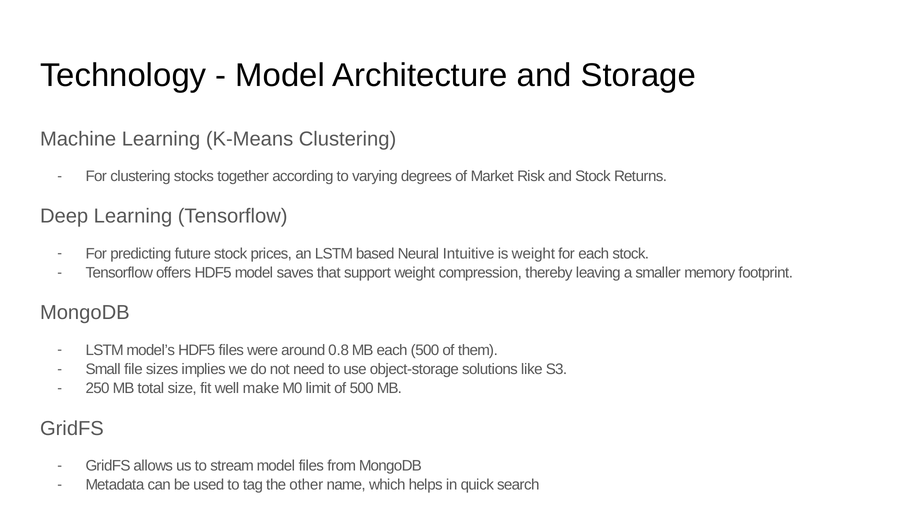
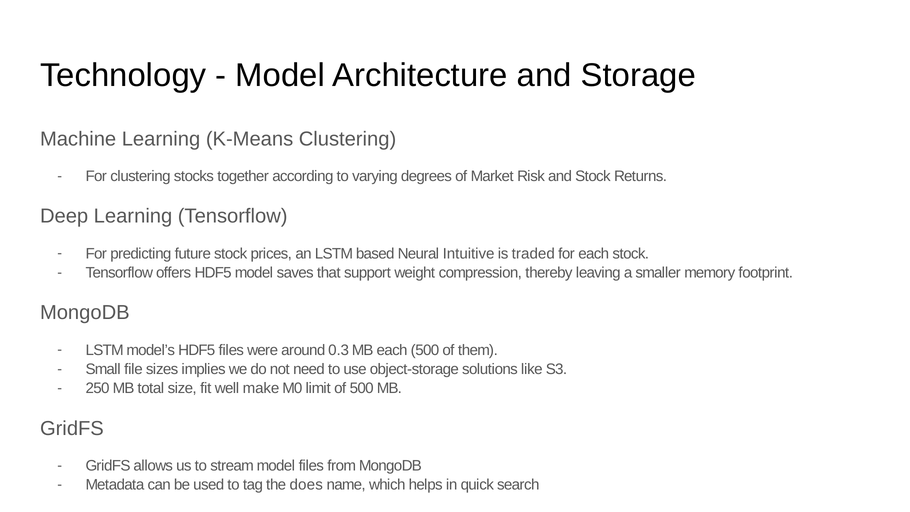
is weight: weight -> traded (533, 253)
0.8: 0.8 -> 0.3 (339, 350)
other: other -> does (306, 485)
